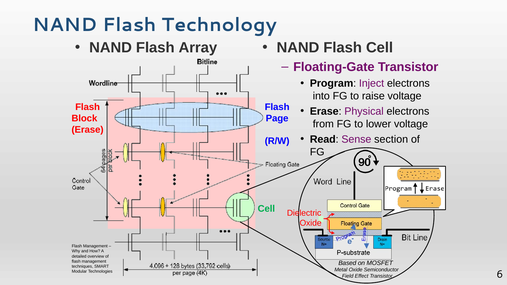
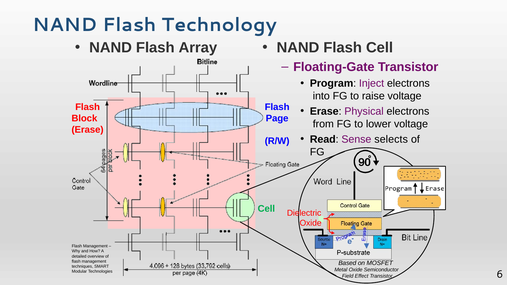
section: section -> selects (391, 139)
